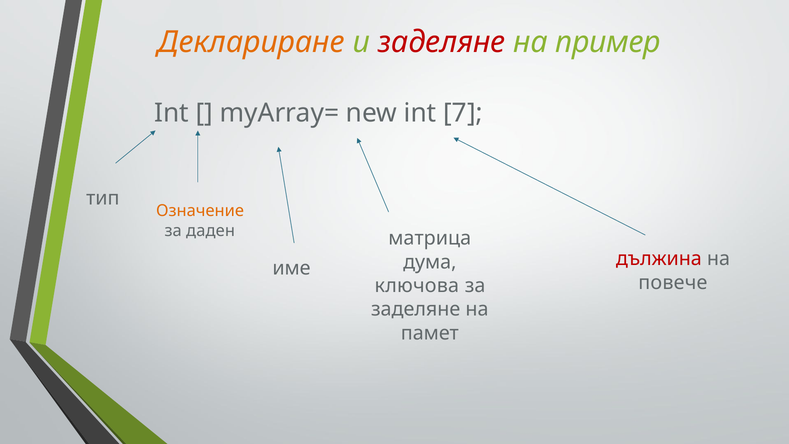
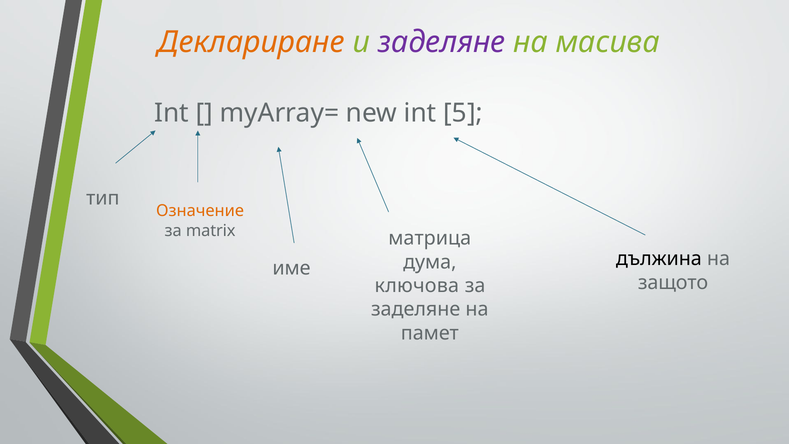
заделяне colour: red -> purple (442, 42)
пример: пример -> масива (608, 42)
7: 7 -> 5 (463, 113)
даден: даден -> matrix (211, 231)
дължина colour: red -> black (659, 259)
повече: повече -> защото (673, 282)
